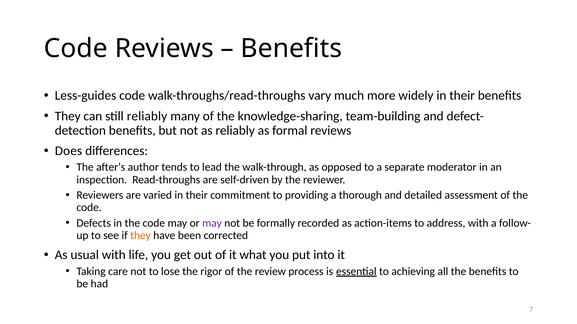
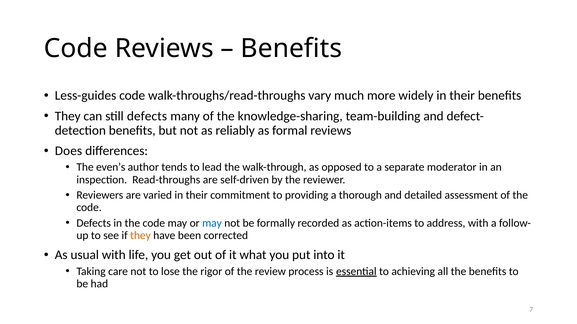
still reliably: reliably -> defects (147, 116)
after’s: after’s -> even’s (111, 168)
may colour: purple -> blue (212, 223)
